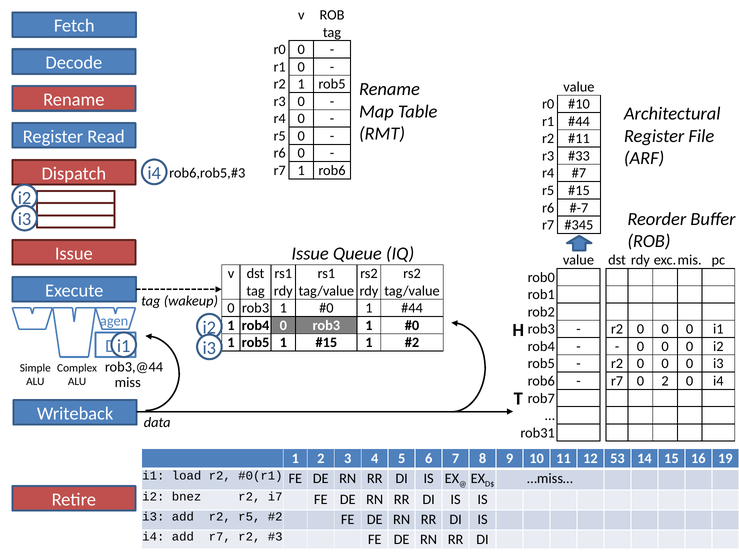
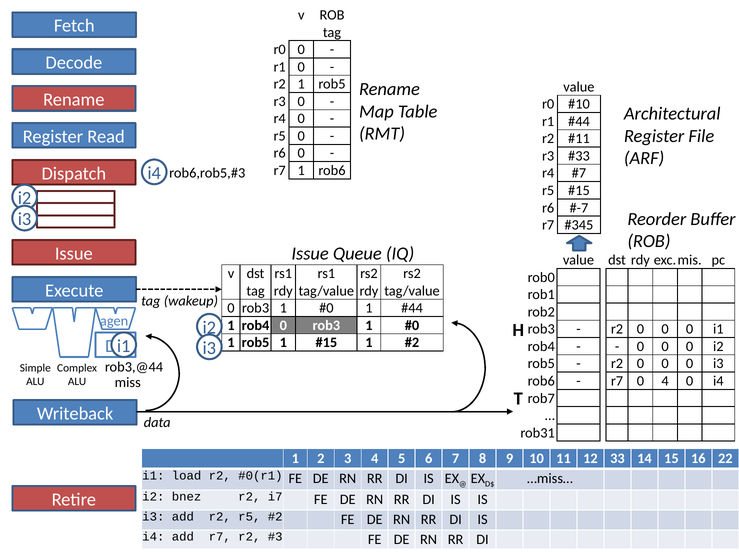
0 2: 2 -> 4 (665, 381)
53: 53 -> 33 (617, 459)
19: 19 -> 22 (725, 459)
